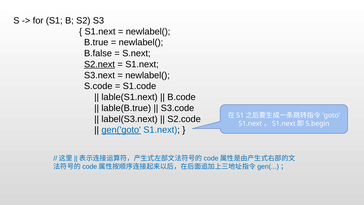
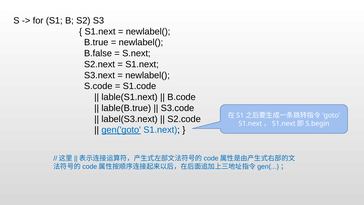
S2.next underline: present -> none (100, 64)
